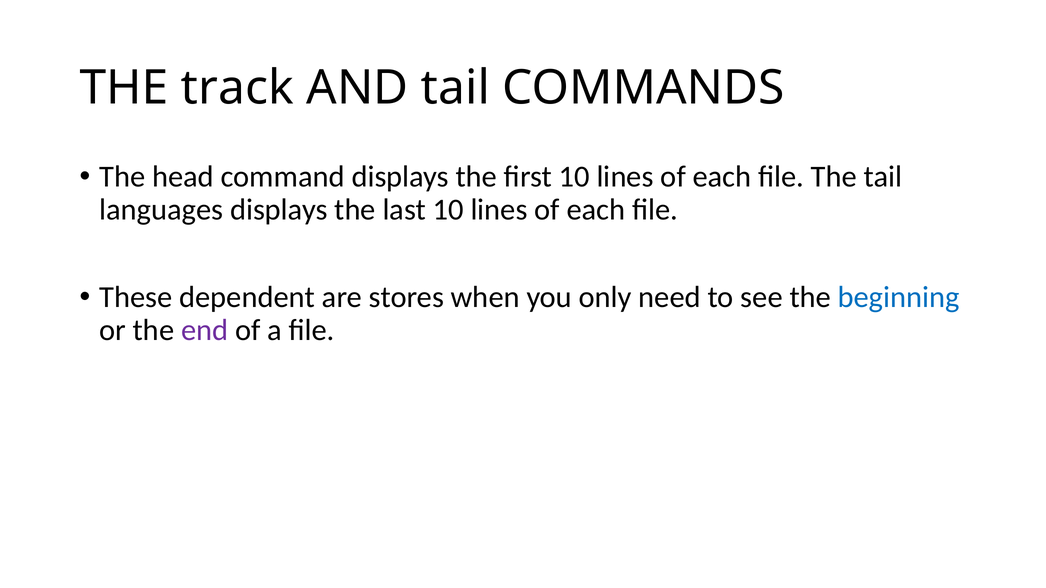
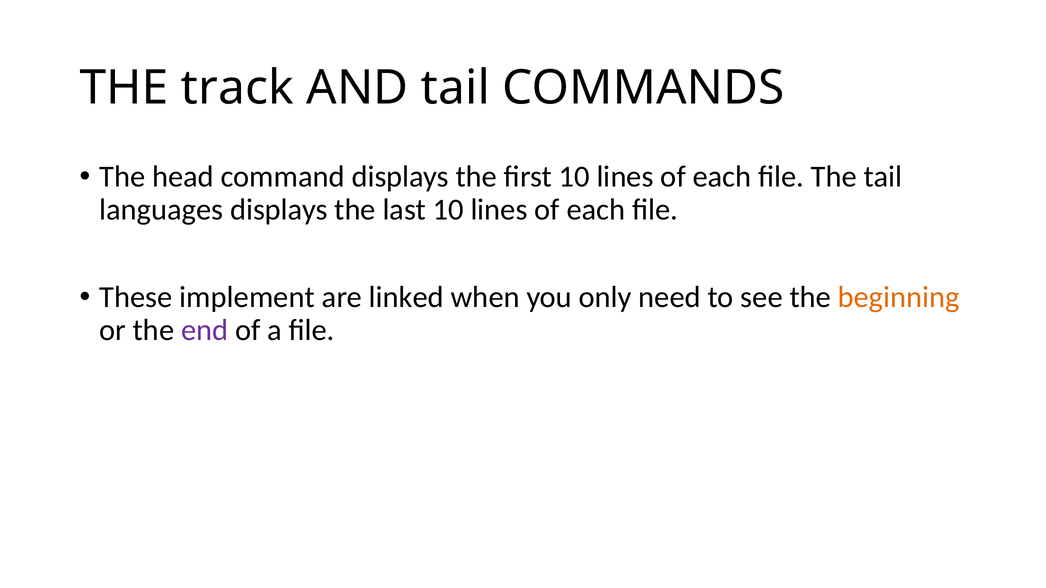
dependent: dependent -> implement (247, 298)
stores: stores -> linked (406, 298)
beginning colour: blue -> orange (899, 298)
